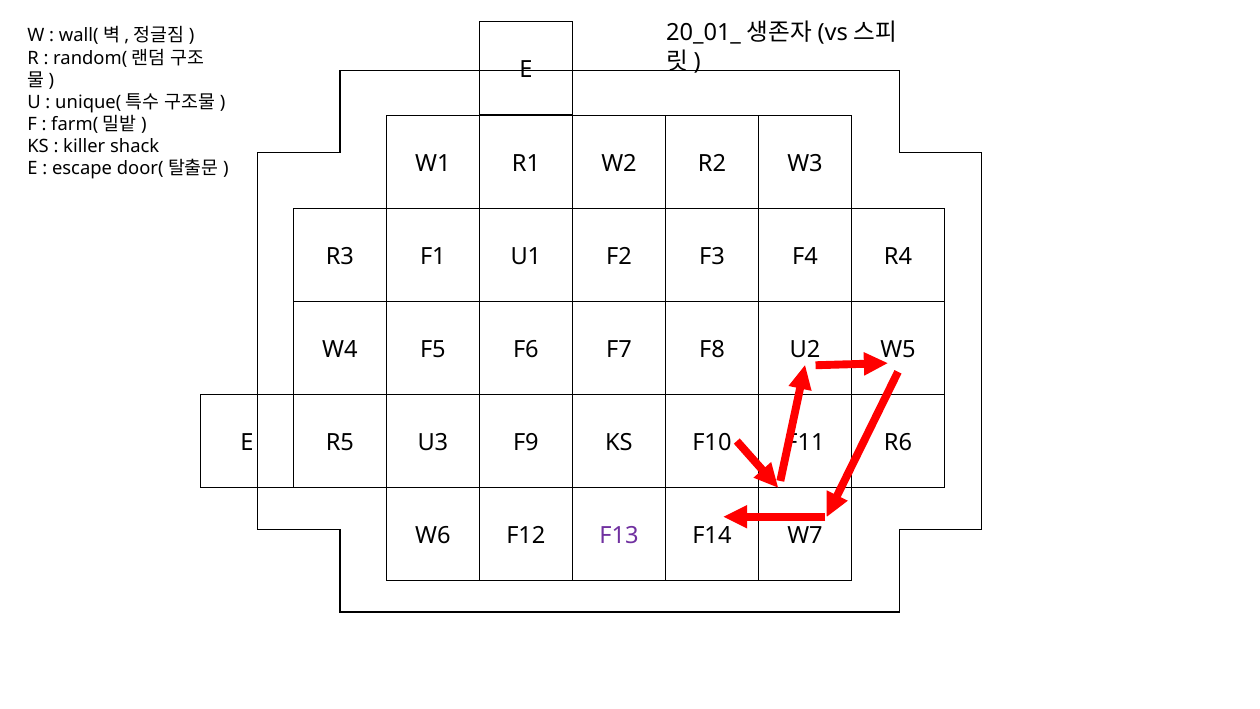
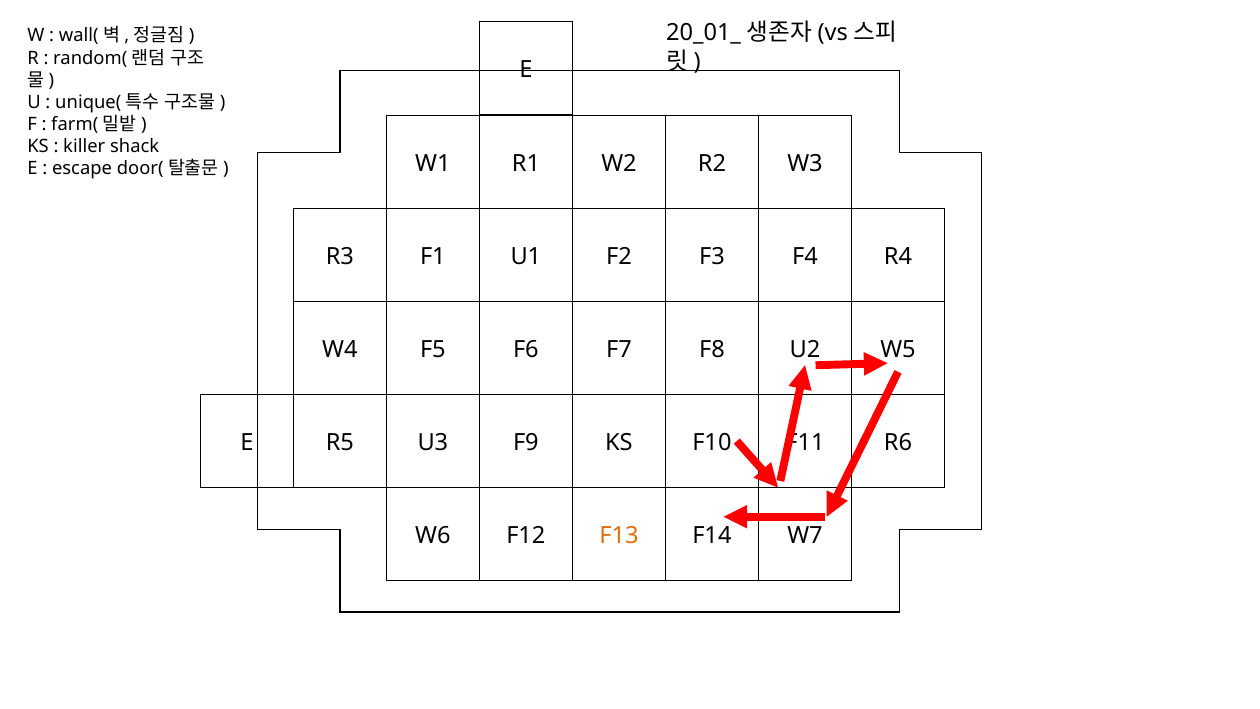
F13 colour: purple -> orange (619, 535)
